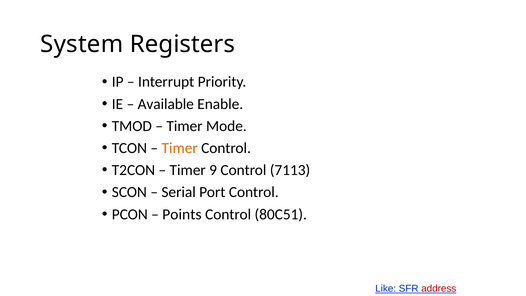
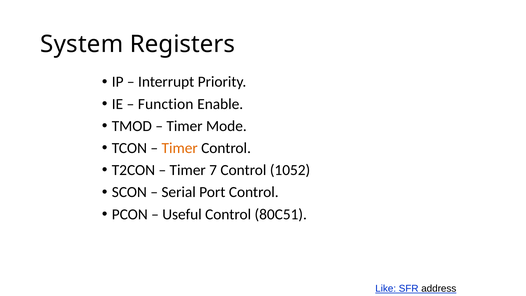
Available: Available -> Function (166, 104)
9: 9 -> 7 (213, 170)
7113: 7113 -> 1052 (290, 170)
Points: Points -> Useful (182, 214)
address colour: red -> black (439, 288)
